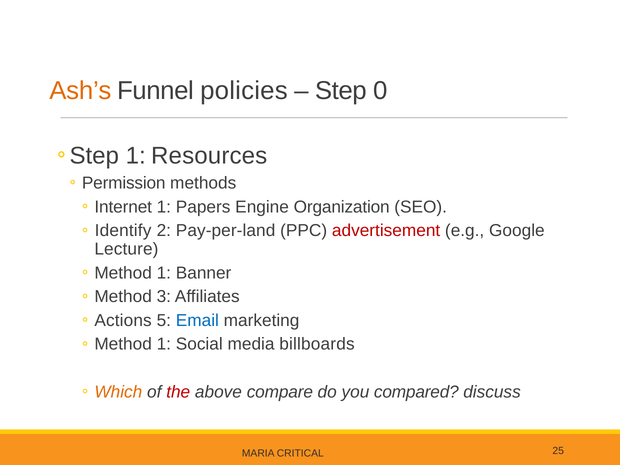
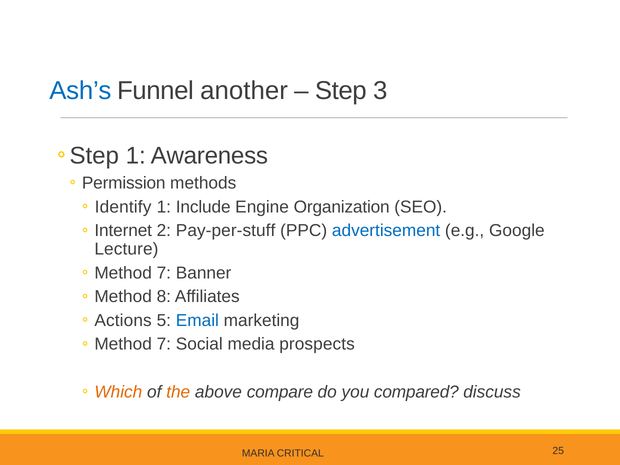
Ash’s colour: orange -> blue (80, 91)
policies: policies -> another (244, 91)
0: 0 -> 3 (380, 91)
Resources: Resources -> Awareness (209, 156)
Internet: Internet -> Identify (123, 207)
Papers: Papers -> Include (203, 207)
Identify: Identify -> Internet (123, 231)
Pay-per-land: Pay-per-land -> Pay-per-stuff (226, 231)
advertisement colour: red -> blue (386, 231)
1: 1 -> 7 (164, 273)
3: 3 -> 8 (164, 297)
1: 1 -> 7 (164, 344)
billboards: billboards -> prospects (317, 344)
the colour: red -> orange (178, 392)
